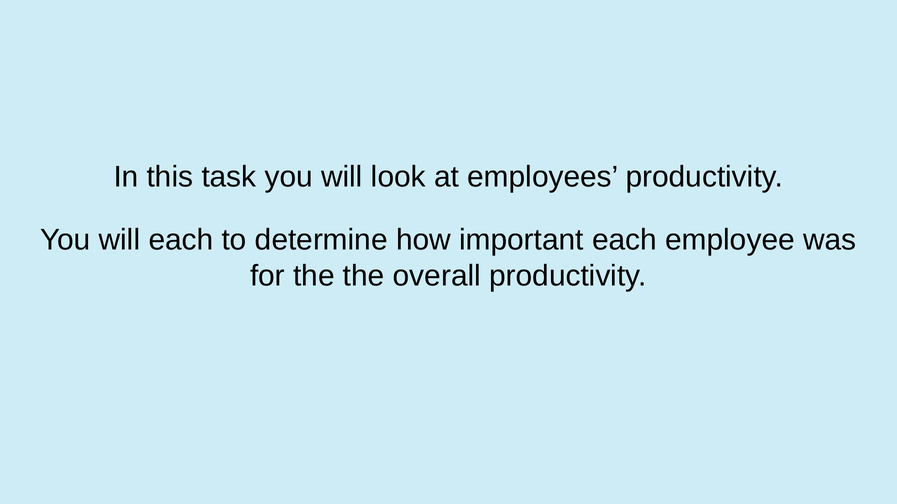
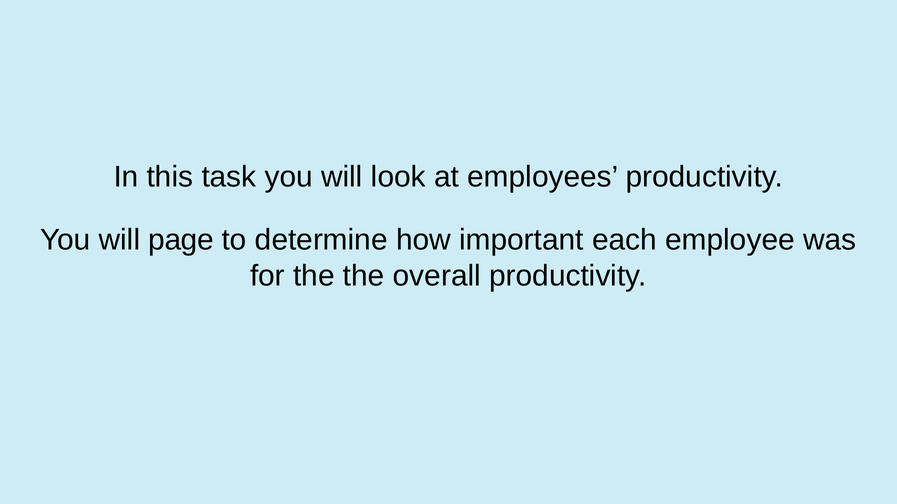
will each: each -> page (181, 240)
